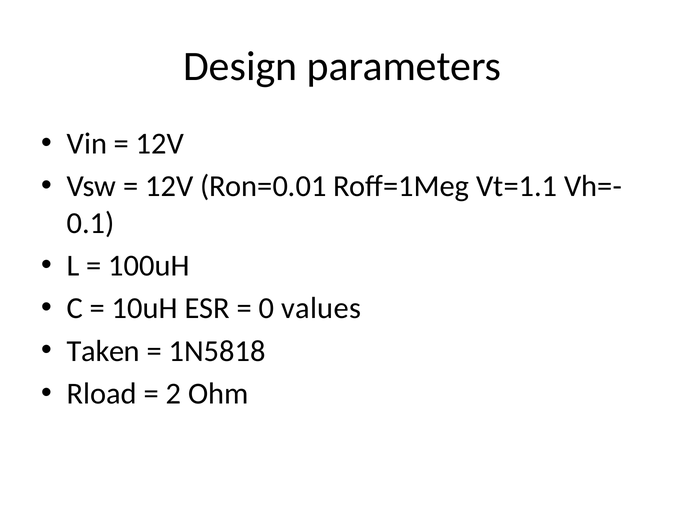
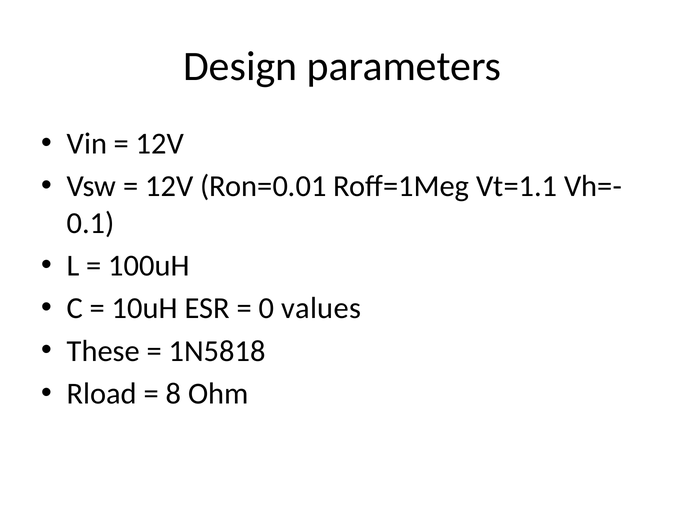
Taken: Taken -> These (103, 351)
2: 2 -> 8 (174, 393)
